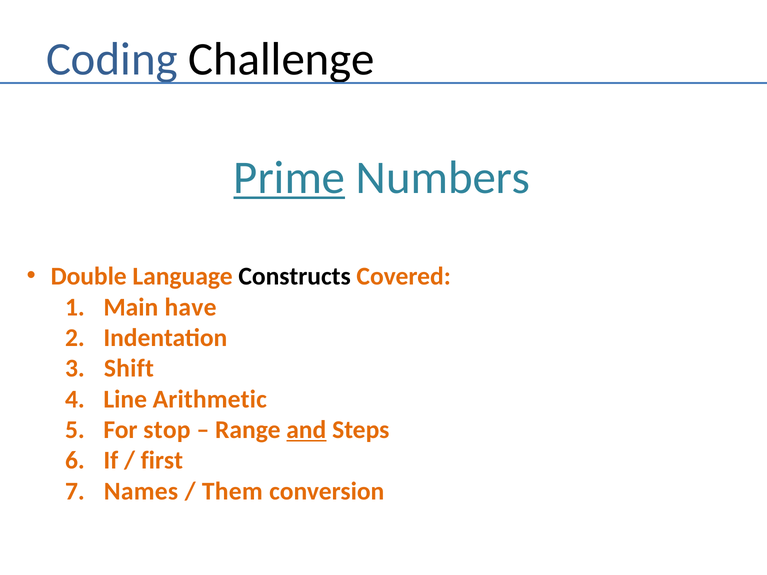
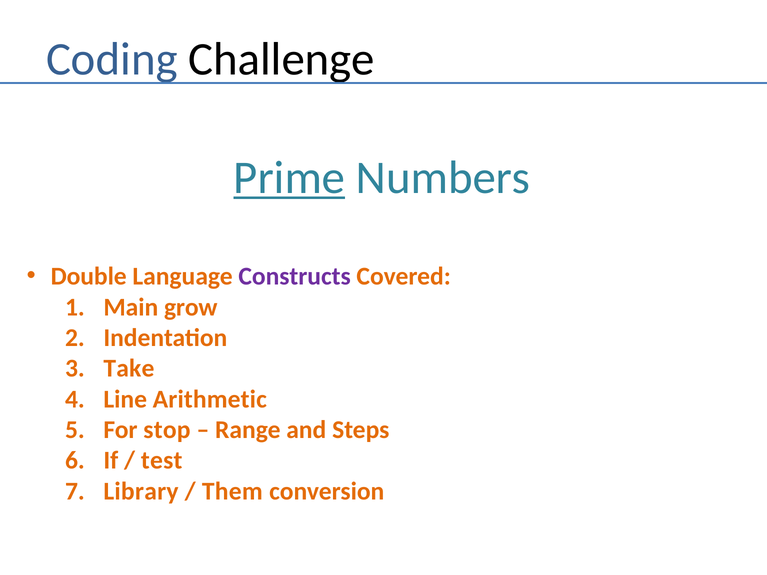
Constructs colour: black -> purple (295, 277)
have: have -> grow (191, 307)
Shift: Shift -> Take (129, 369)
and underline: present -> none (306, 430)
first: first -> test (162, 461)
Names: Names -> Library (141, 491)
